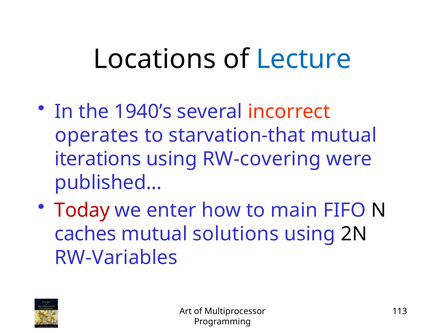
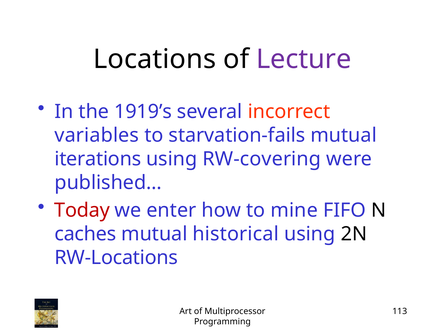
Lecture colour: blue -> purple (304, 59)
1940’s: 1940’s -> 1919’s (143, 112)
operates: operates -> variables (97, 136)
starvation-that: starvation-that -> starvation-fails (237, 136)
main: main -> mine (294, 211)
solutions: solutions -> historical (236, 235)
RW-Variables: RW-Variables -> RW-Locations (116, 258)
